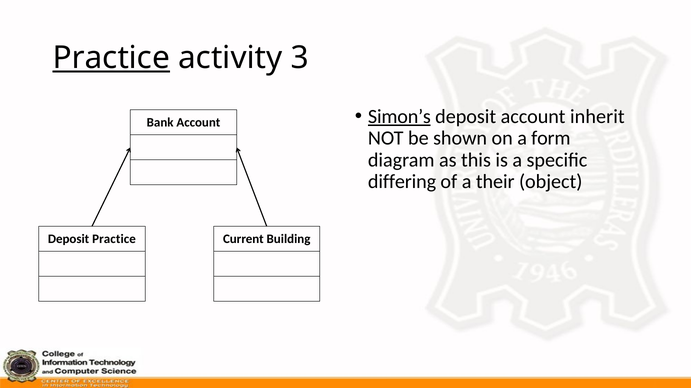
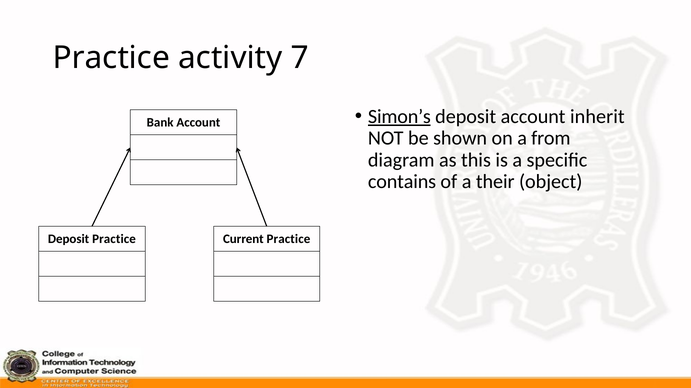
Practice underline: present -> none (111, 58)
3: 3 -> 7 (300, 58)
form: form -> from (551, 139)
differing: differing -> contains (402, 182)
Current Building: Building -> Practice (288, 239)
